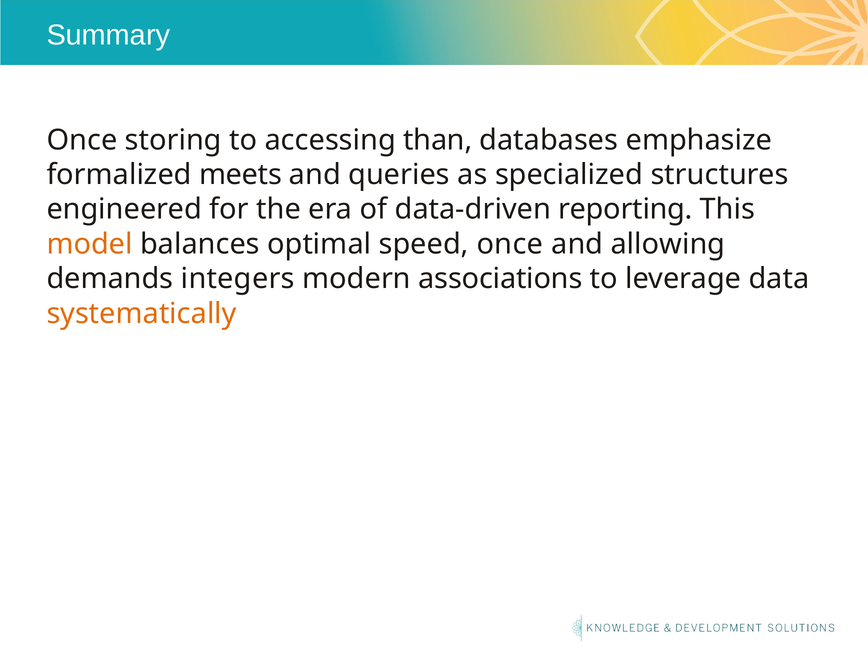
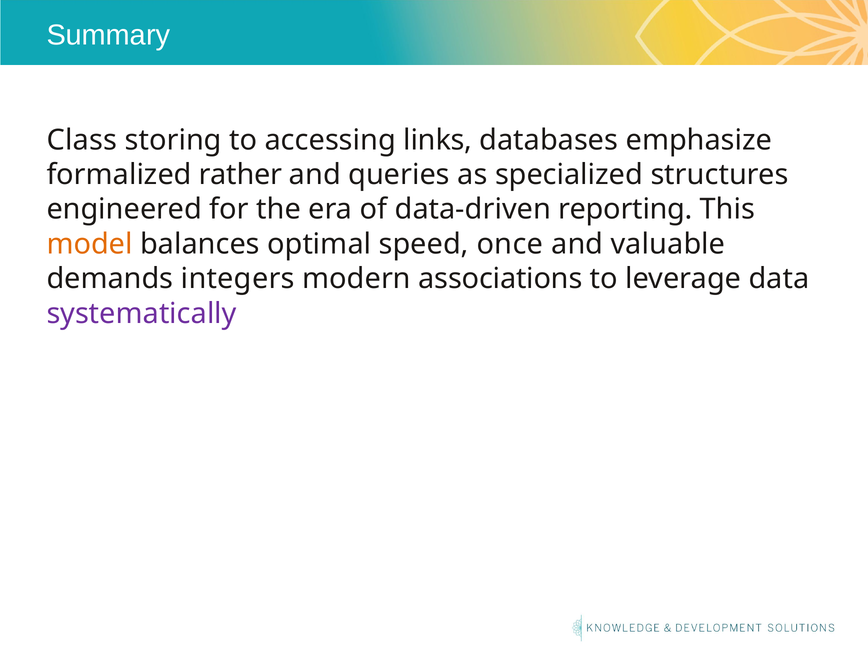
Once: Once -> Class (82, 140)
than: than -> links (438, 140)
meets: meets -> rather (240, 175)
allowing: allowing -> valuable (668, 244)
systematically colour: orange -> purple (142, 314)
